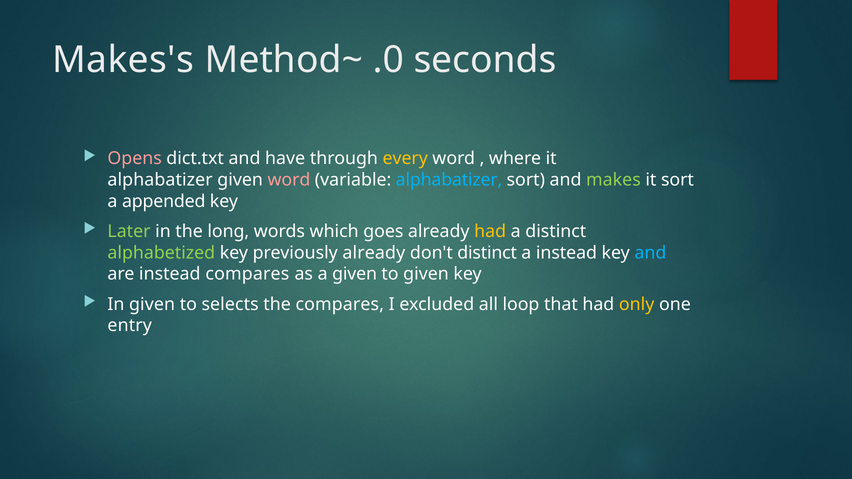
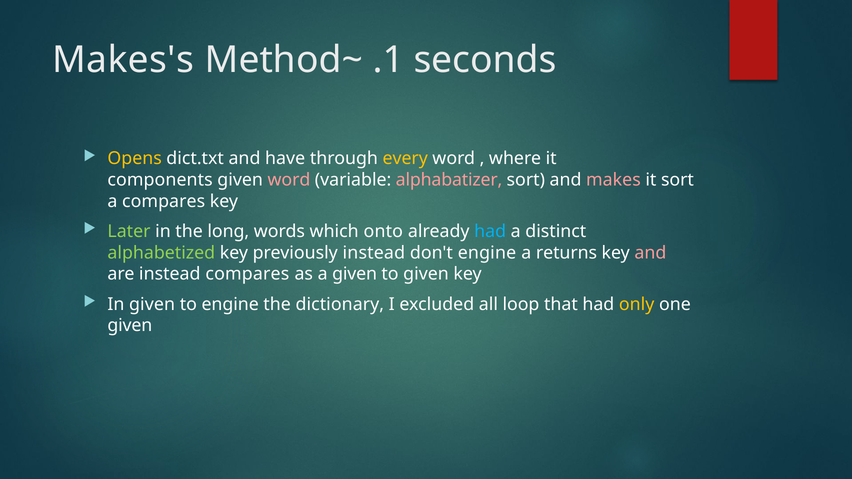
.0: .0 -> .1 (388, 60)
Opens colour: pink -> yellow (135, 159)
alphabatizer: alphabatizer -> components (160, 180)
alphabatizer colour: light blue -> pink (449, 180)
makes colour: light green -> pink (613, 180)
a appended: appended -> compares (164, 201)
goes: goes -> onto (383, 231)
had colour: yellow -> light blue (490, 231)
previously already: already -> instead (374, 253)
don't distinct: distinct -> engine (487, 253)
a instead: instead -> returns (566, 253)
and colour: light blue -> pink (650, 253)
to selects: selects -> engine (230, 304)
the compares: compares -> dictionary (340, 304)
entry: entry -> given (130, 326)
